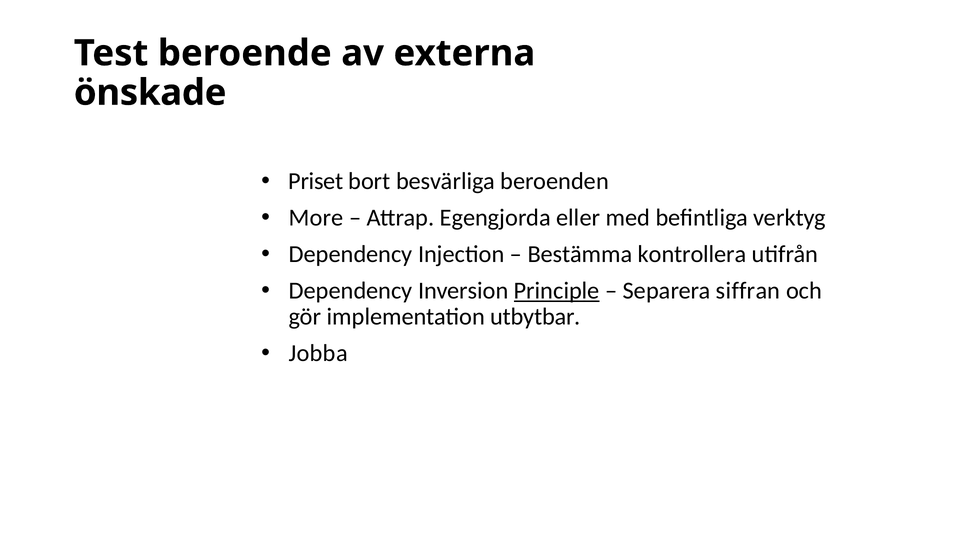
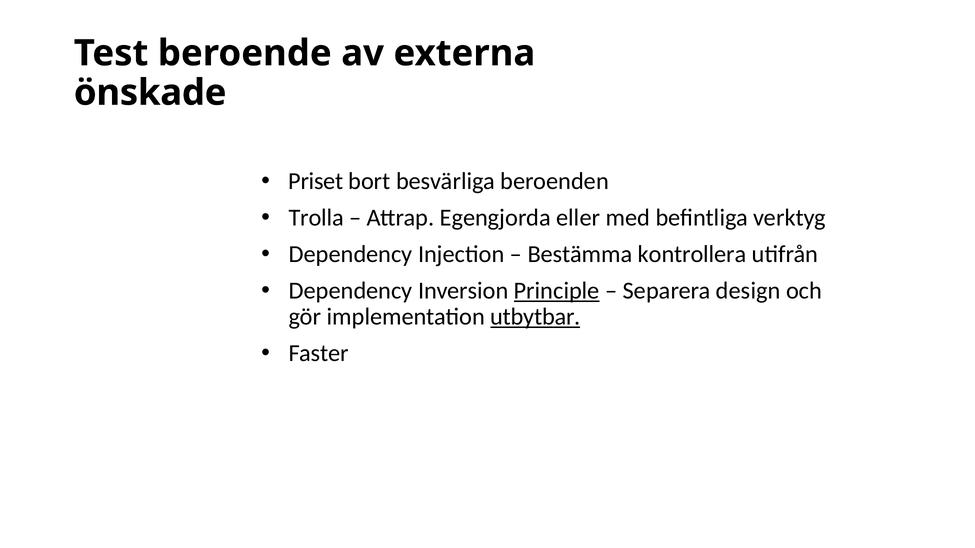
More: More -> Trolla (316, 218)
siffran: siffran -> design (748, 291)
utbytbar underline: none -> present (535, 317)
Jobba: Jobba -> Faster (319, 354)
